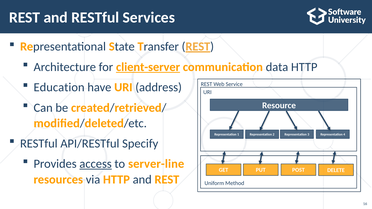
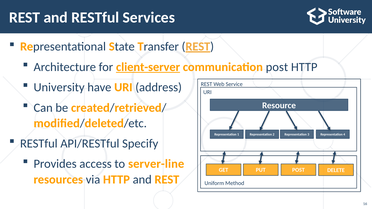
communication data: data -> post (277, 67)
Education: Education -> University (59, 88)
access underline: present -> none (96, 164)
